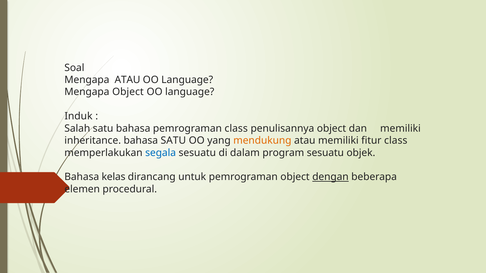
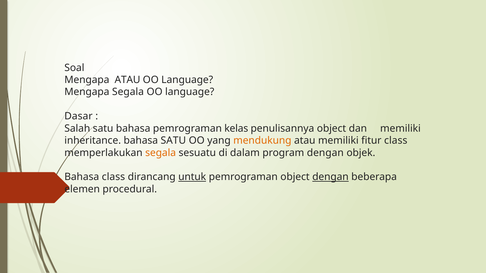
Mengapa Object: Object -> Segala (128, 92)
Induk: Induk -> Dasar (79, 116)
pemrograman class: class -> kelas (236, 129)
segala colour: blue -> orange (161, 153)
program sesuatu: sesuatu -> dengan (325, 153)
Bahasa kelas: kelas -> class (113, 177)
untuk underline: none -> present (192, 177)
